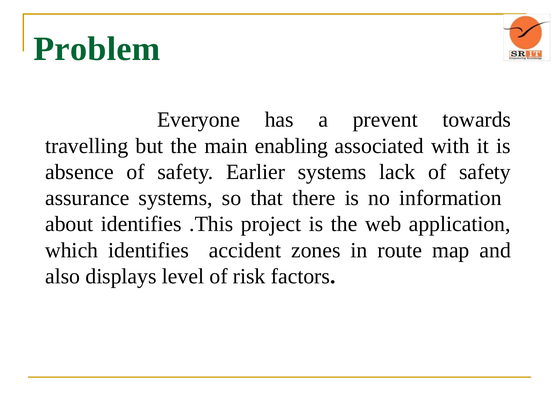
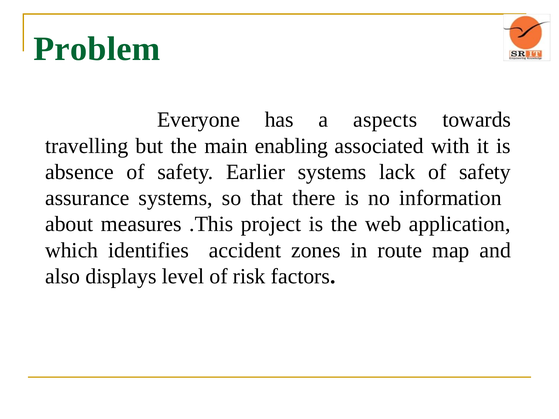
prevent: prevent -> aspects (385, 120)
about identifies: identifies -> measures (141, 224)
